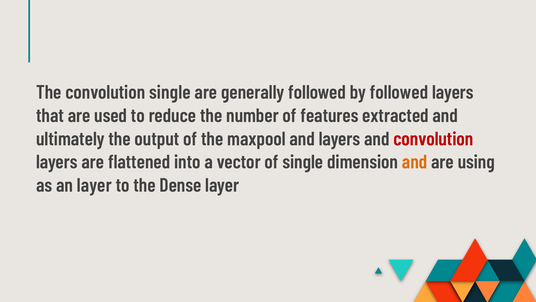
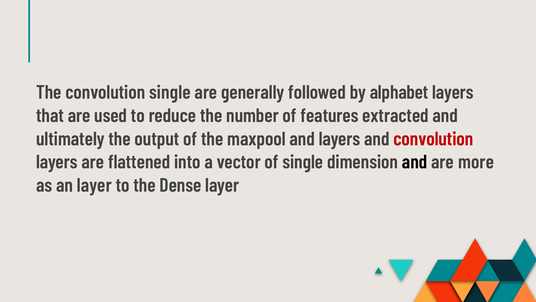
by followed: followed -> alphabet (399, 92)
and colour: orange -> black (415, 162)
using: using -> more (476, 162)
